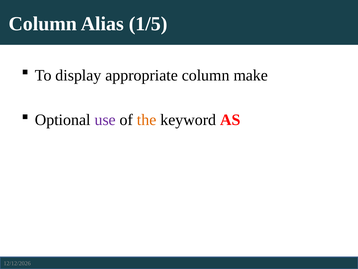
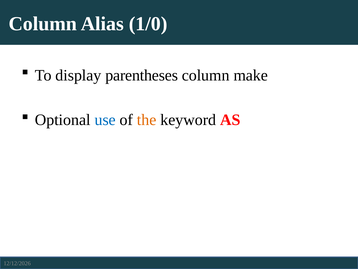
1/5: 1/5 -> 1/0 (148, 24)
appropriate: appropriate -> parentheses (142, 75)
use colour: purple -> blue (105, 120)
